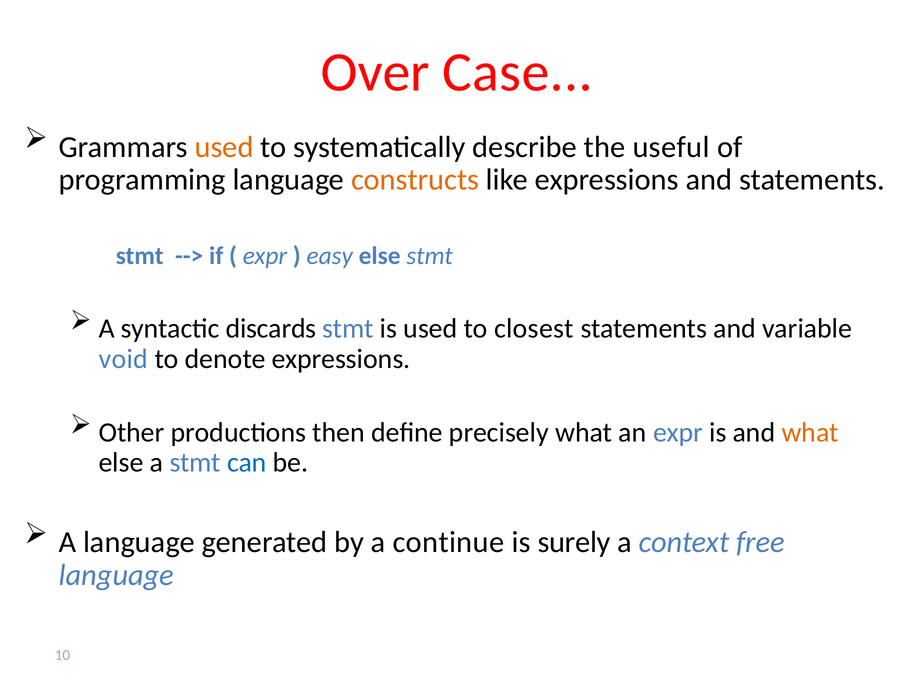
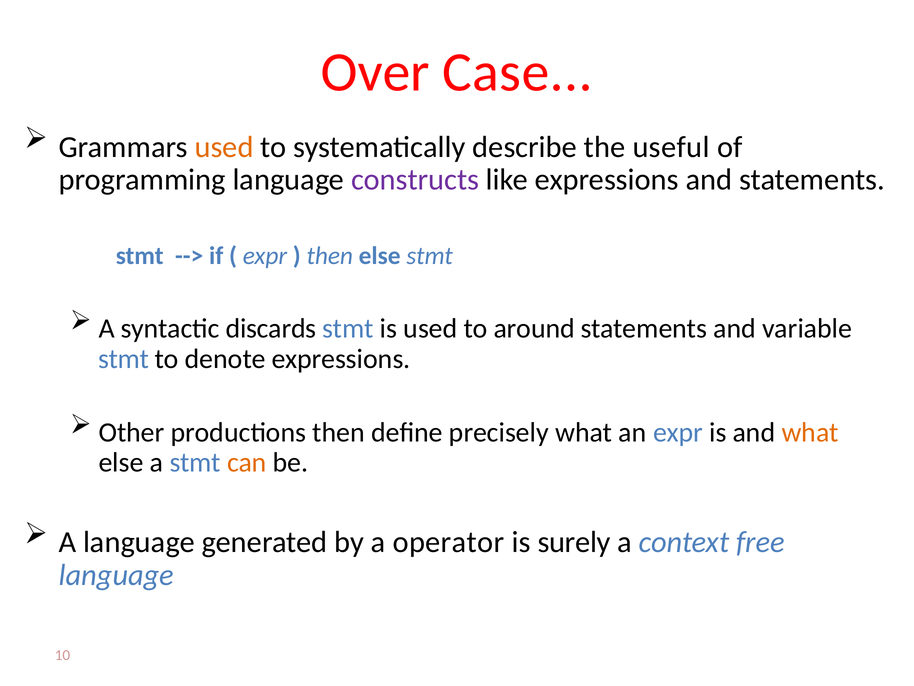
constructs colour: orange -> purple (415, 180)
easy: easy -> then (330, 256)
closest: closest -> around (534, 328)
void: void -> stmt (124, 359)
can colour: blue -> orange (247, 462)
continue: continue -> operator (448, 542)
